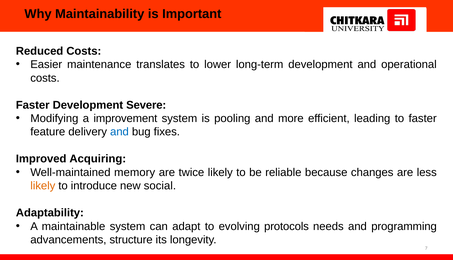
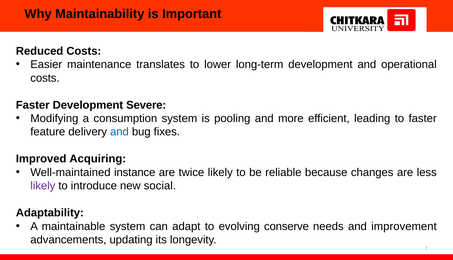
improvement: improvement -> consumption (125, 119)
memory: memory -> instance (135, 173)
likely colour: orange -> purple (43, 186)
protocols: protocols -> conserve (286, 227)
programming: programming -> improvement (404, 227)
structure: structure -> updating (131, 240)
